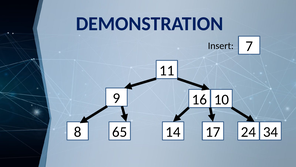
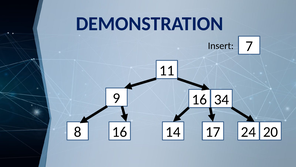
10: 10 -> 34 (222, 99)
8 65: 65 -> 16 (120, 132)
34: 34 -> 20 (271, 132)
